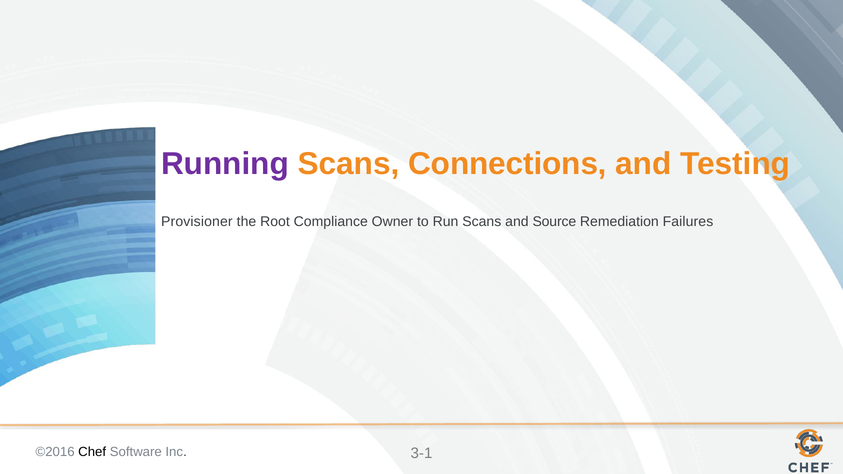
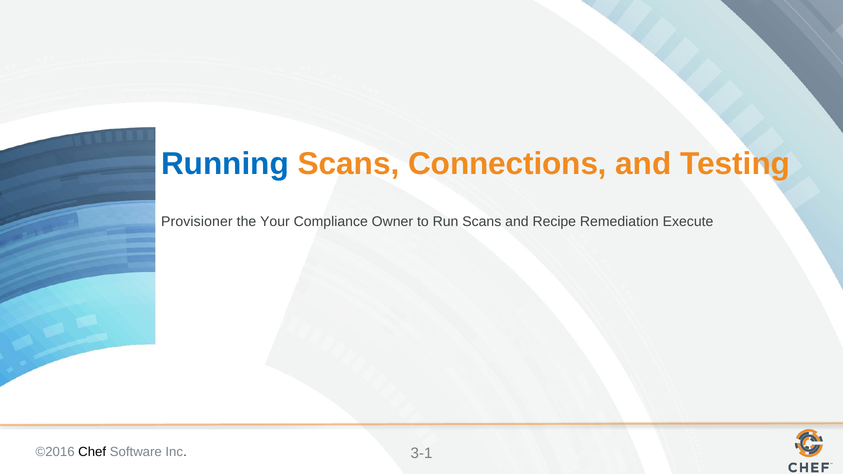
Running colour: purple -> blue (225, 164)
Root: Root -> Your (275, 222)
Source: Source -> Recipe (554, 222)
Failures: Failures -> Execute (688, 222)
